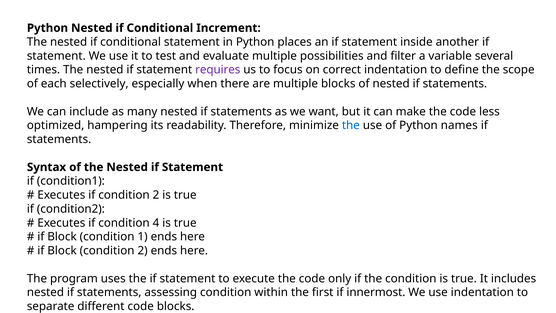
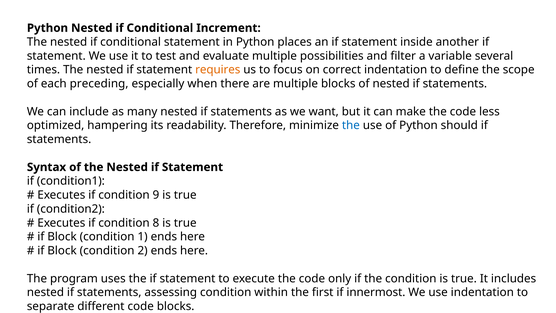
requires colour: purple -> orange (218, 70)
selectively: selectively -> preceding (99, 84)
names: names -> should (459, 125)
if condition 2: 2 -> 9 (156, 195)
4: 4 -> 8 (156, 223)
